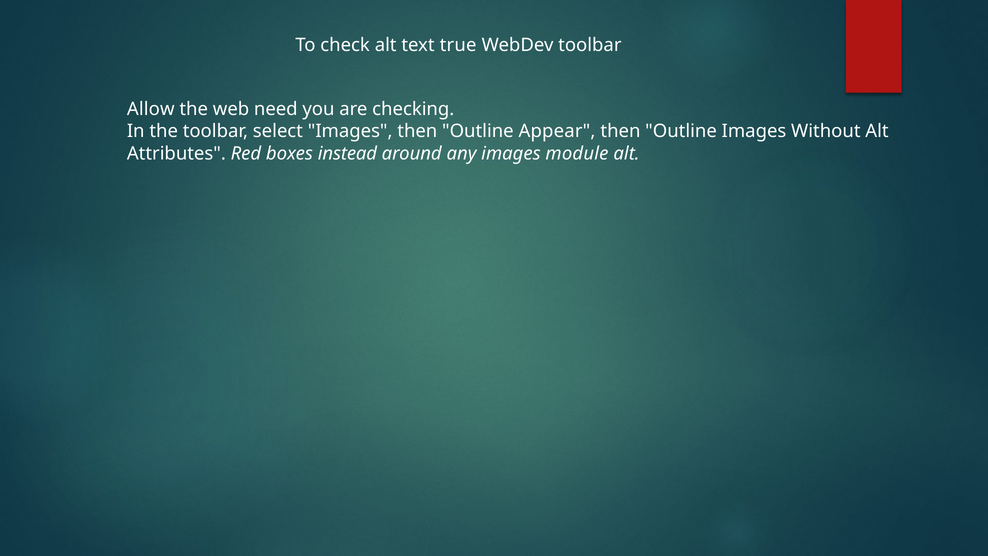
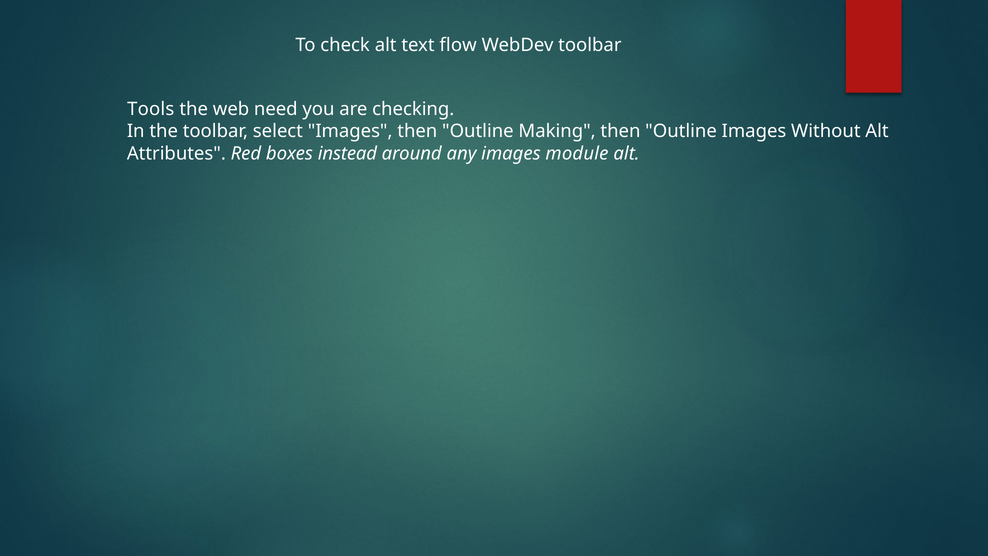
true: true -> flow (458, 45)
Allow: Allow -> Tools (151, 109)
Appear: Appear -> Making (557, 131)
